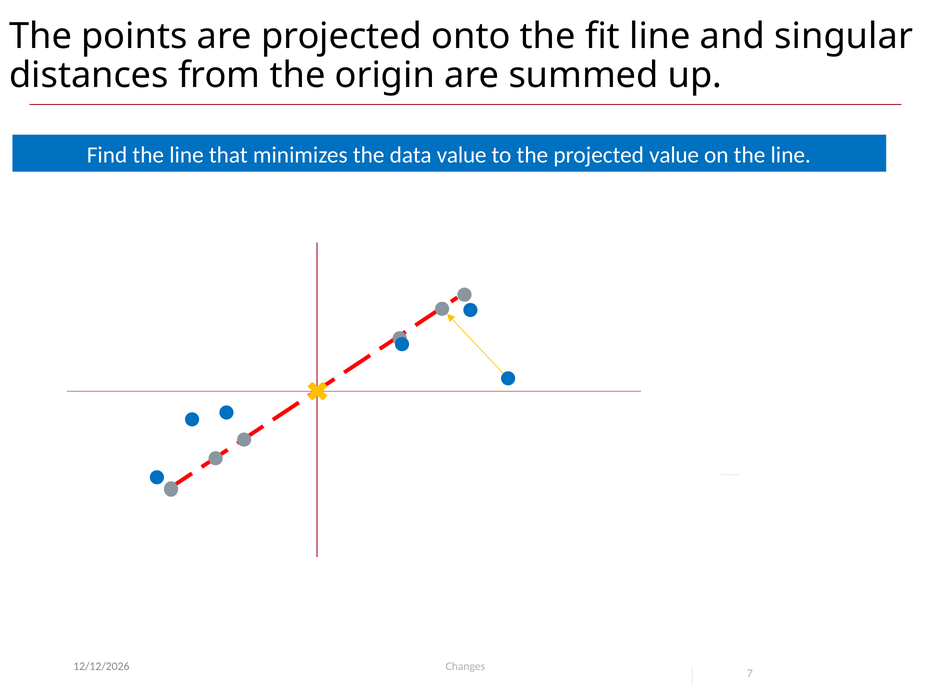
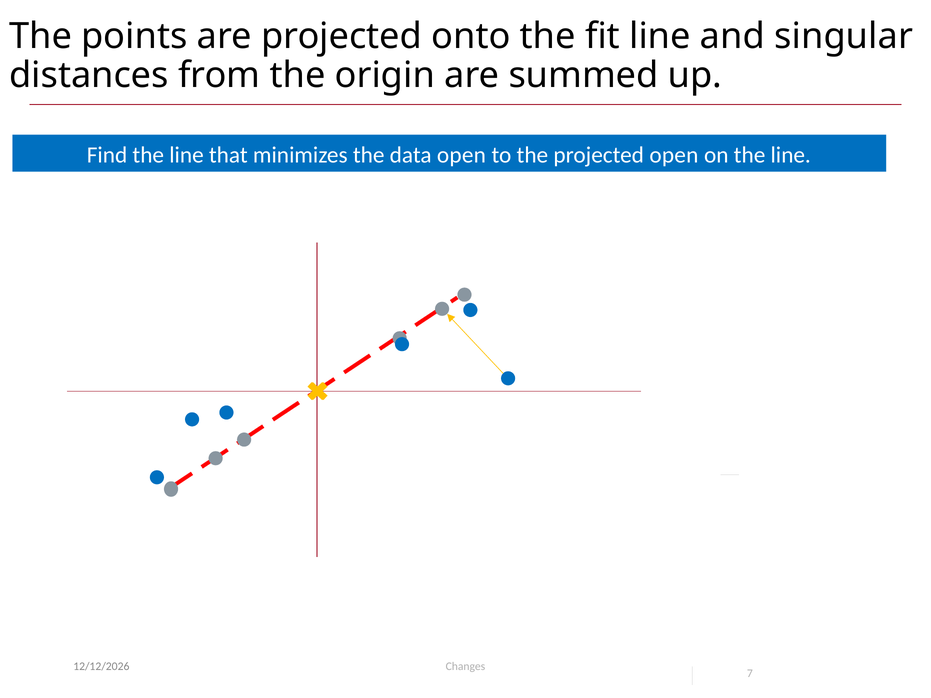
data value: value -> open (461, 155)
projected value: value -> open (674, 155)
